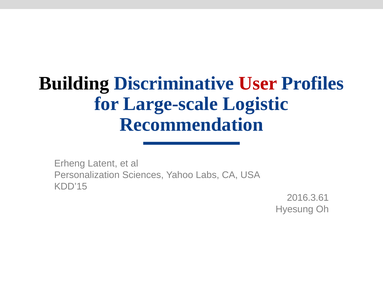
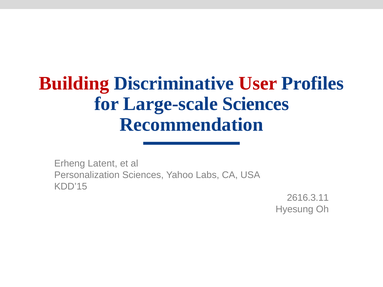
Building colour: black -> red (74, 83)
Large-scale Logistic: Logistic -> Sciences (256, 104)
2016.3.61: 2016.3.61 -> 2616.3.11 (308, 198)
